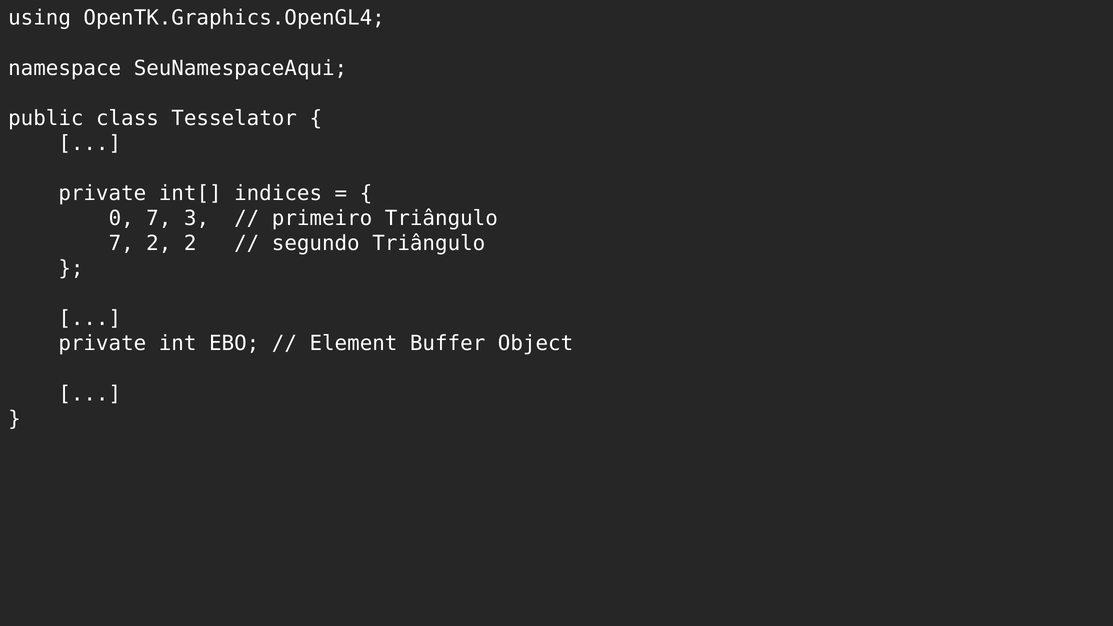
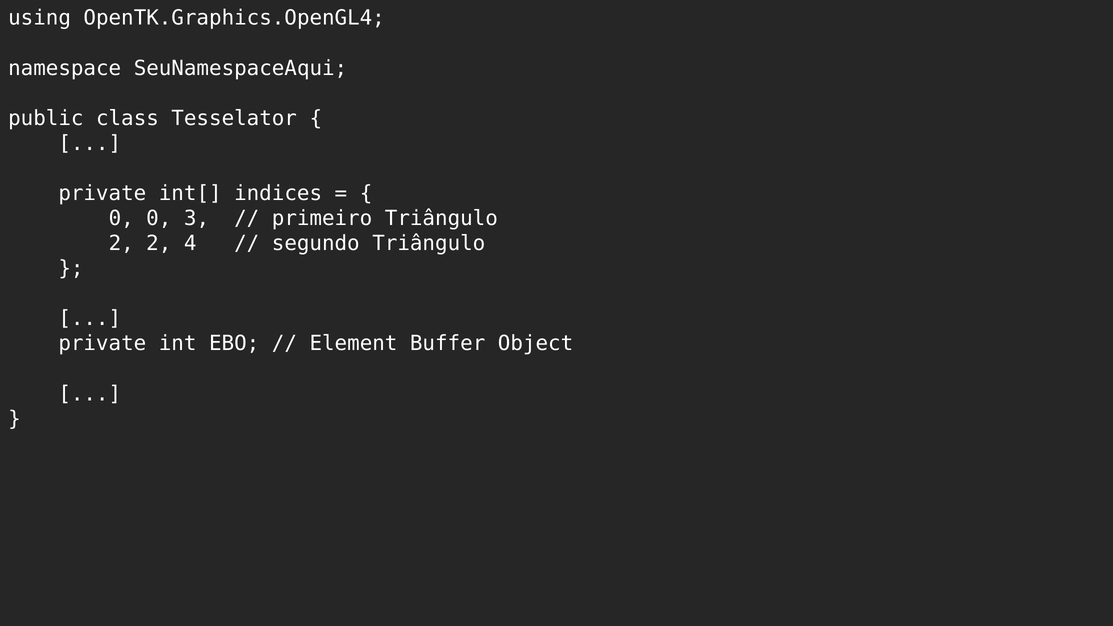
0 7: 7 -> 0 (159, 218)
7: 7 -> 2 (121, 243)
2 2: 2 -> 4 (190, 243)
